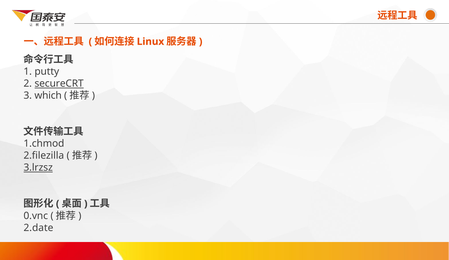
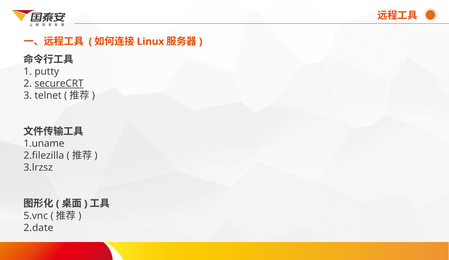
which: which -> telnet (48, 96)
1.chmod: 1.chmod -> 1.uname (44, 144)
3.lrzsz underline: present -> none (38, 168)
0.vnc: 0.vnc -> 5.vnc (36, 216)
